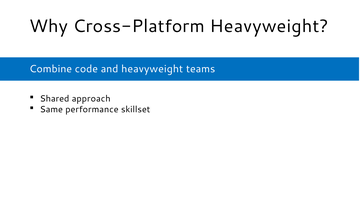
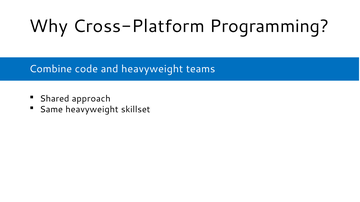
Cross-Platform Heavyweight: Heavyweight -> Programming (269, 26)
Same performance: performance -> heavyweight (92, 110)
